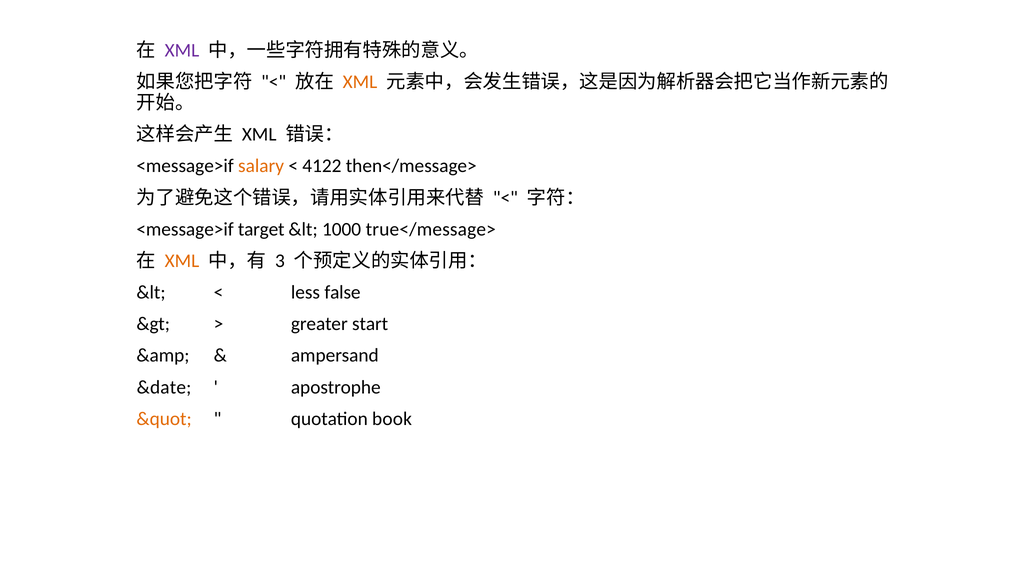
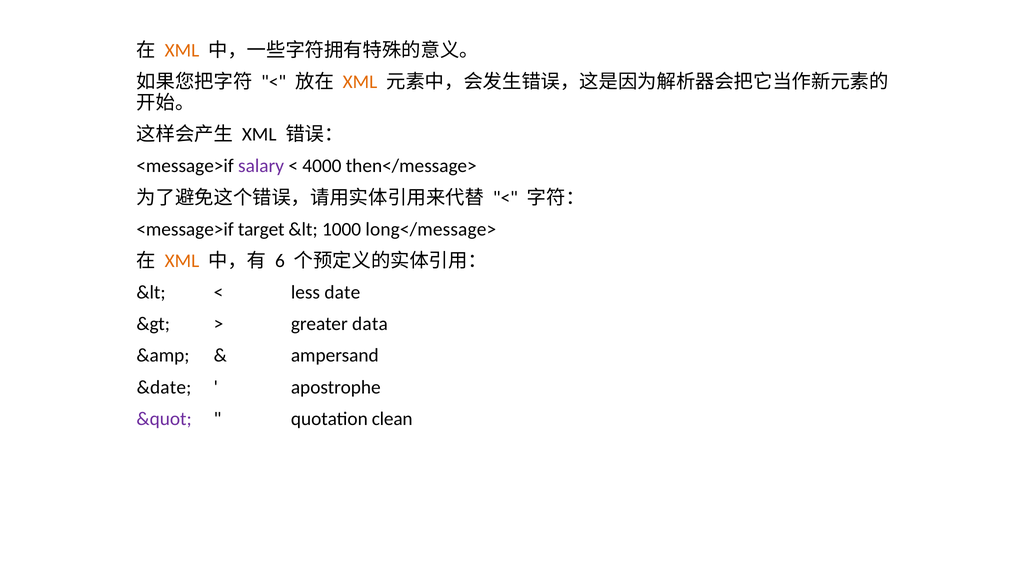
XML colour: purple -> orange (182, 51)
salary colour: orange -> purple (261, 166)
4122: 4122 -> 4000 (322, 166)
true</message>: true</message> -> long</message> (431, 229)
3: 3 -> 6 (280, 261)
false: false -> date (342, 293)
start: start -> data (370, 324)
&quot colour: orange -> purple (164, 419)
book: book -> clean (392, 419)
